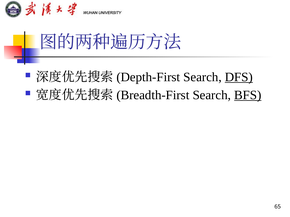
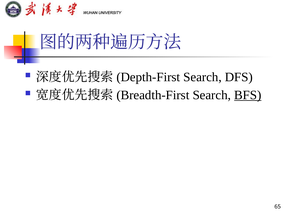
DFS underline: present -> none (239, 77)
